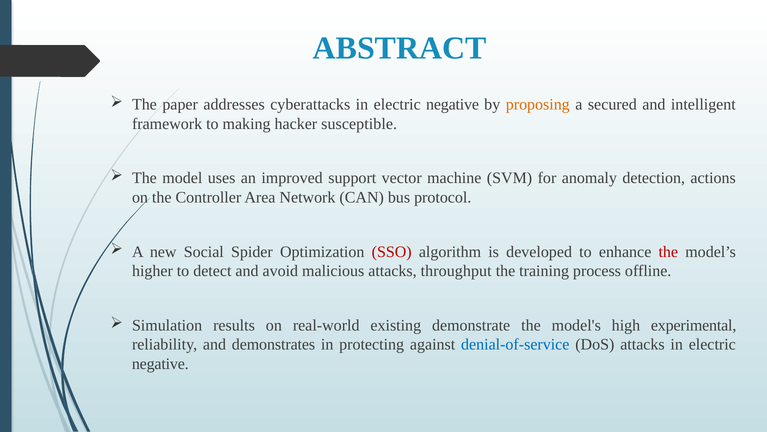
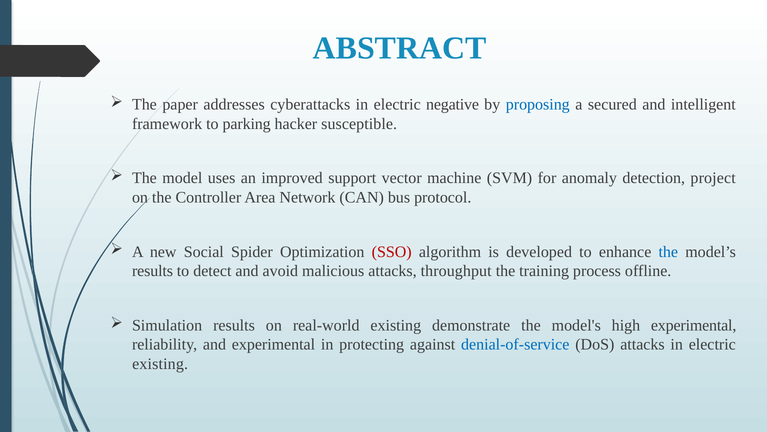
proposing colour: orange -> blue (538, 104)
making: making -> parking (247, 124)
actions: actions -> project (713, 178)
the colour: red -> blue (668, 251)
higher: higher -> results (152, 271)
and demonstrates: demonstrates -> experimental (273, 344)
negative: negative -> existing (160, 363)
